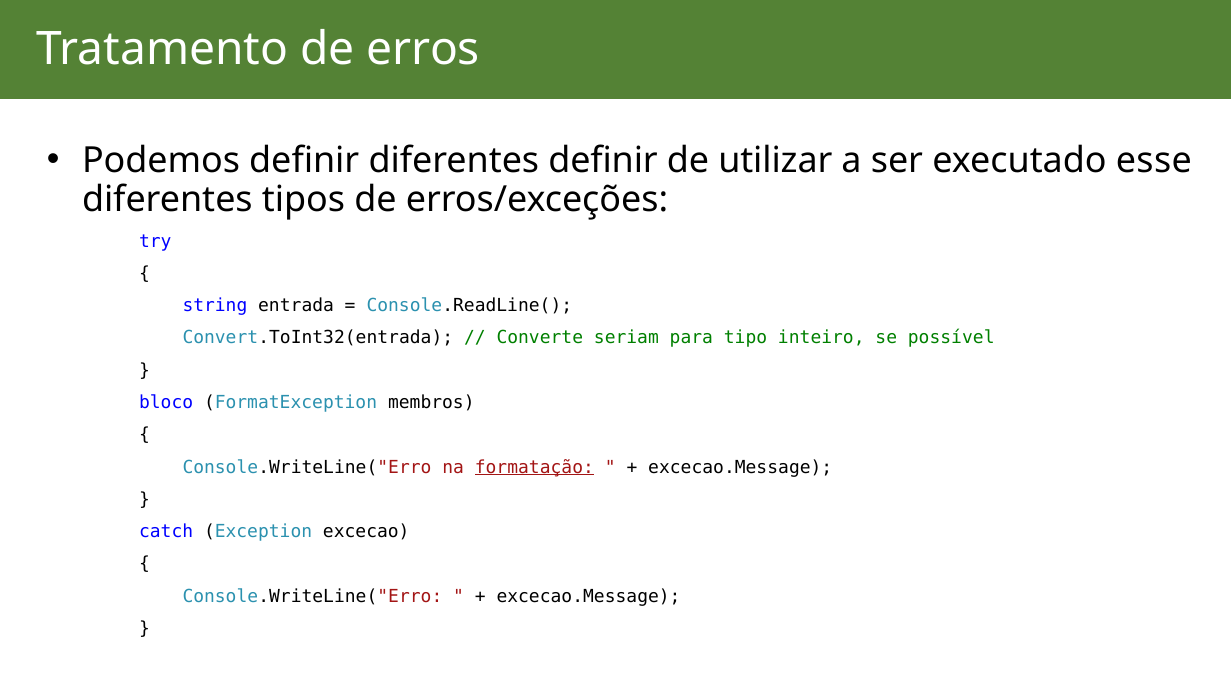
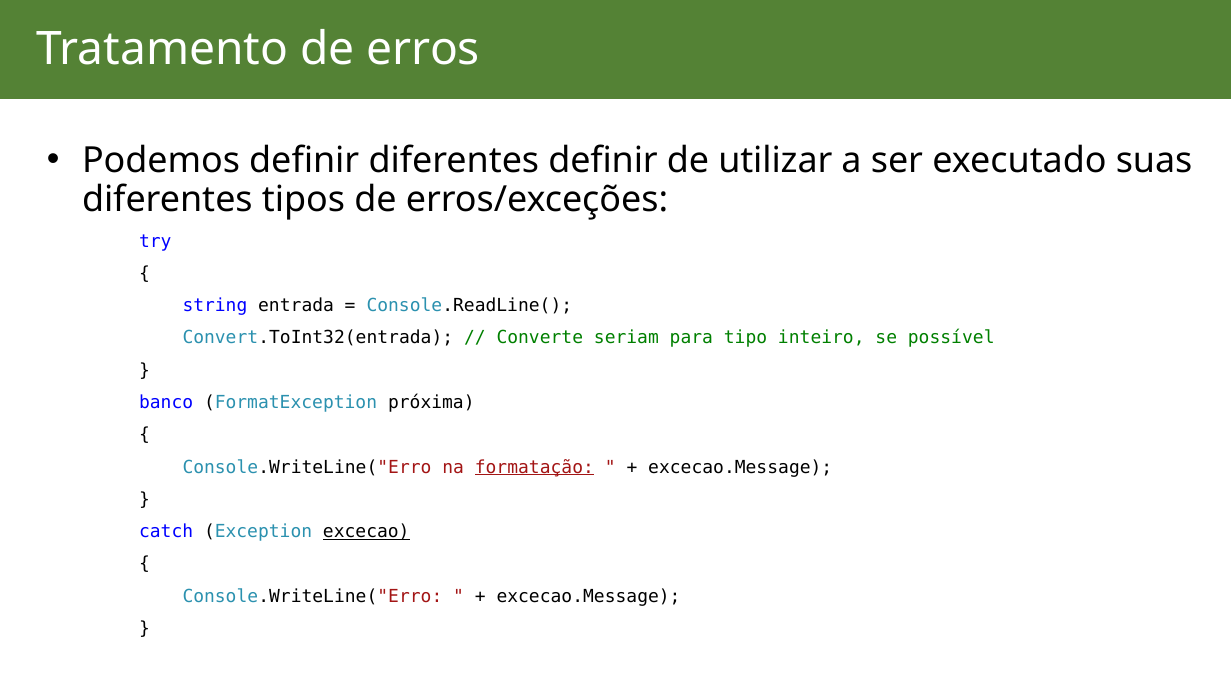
esse: esse -> suas (1154, 160)
bloco: bloco -> banco (166, 402)
membros: membros -> próxima (431, 402)
excecao underline: none -> present (366, 531)
